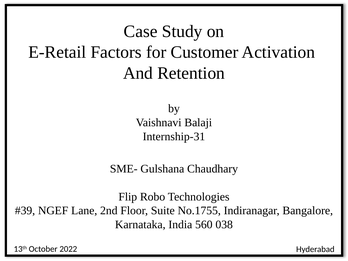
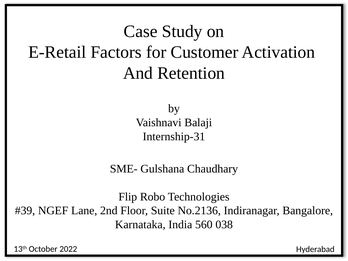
No.1755: No.1755 -> No.2136 (199, 211)
